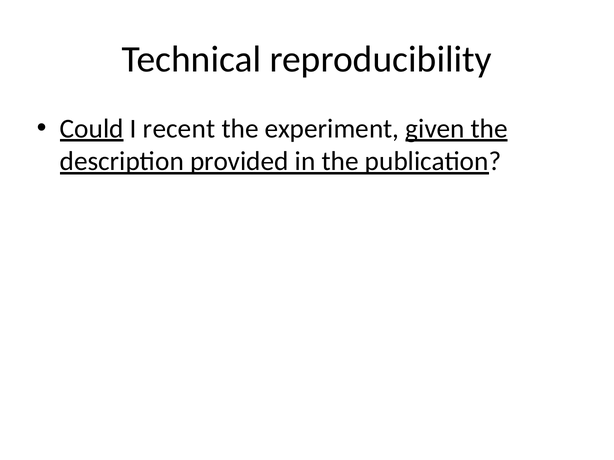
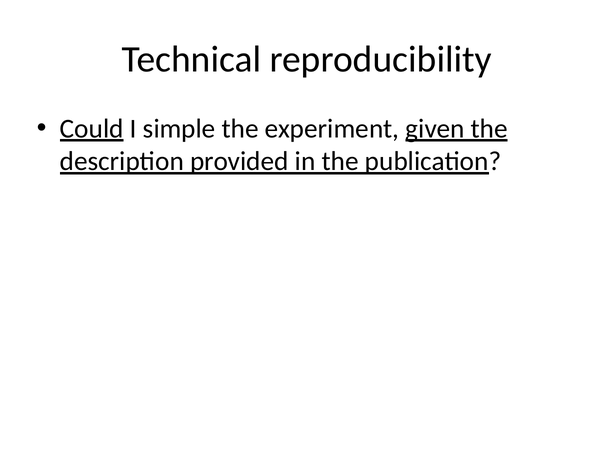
recent: recent -> simple (179, 129)
